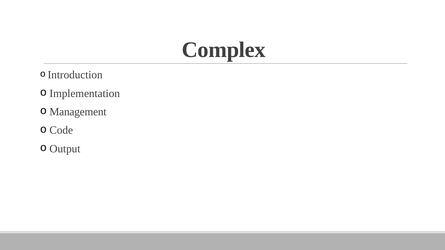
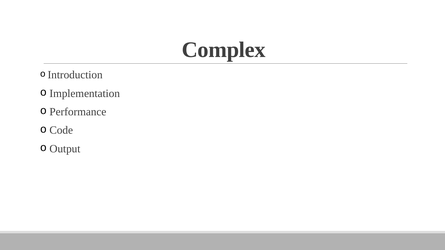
Management: Management -> Performance (78, 112)
